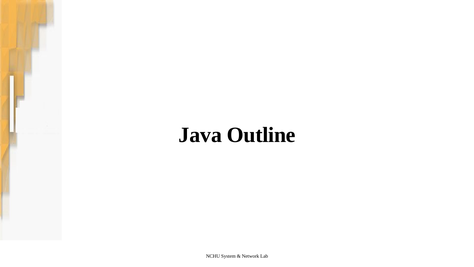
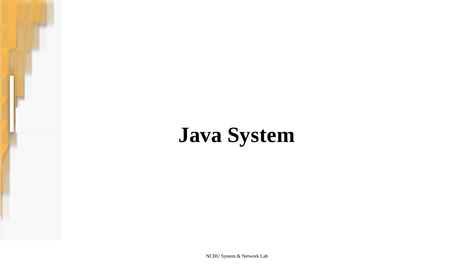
Java Outline: Outline -> System (261, 135)
